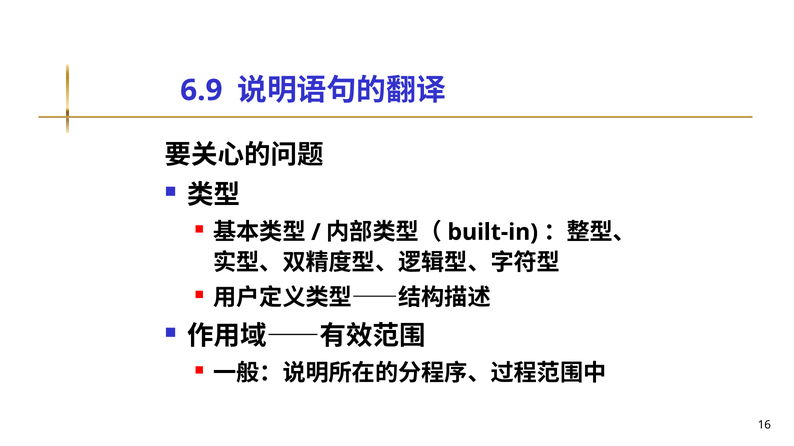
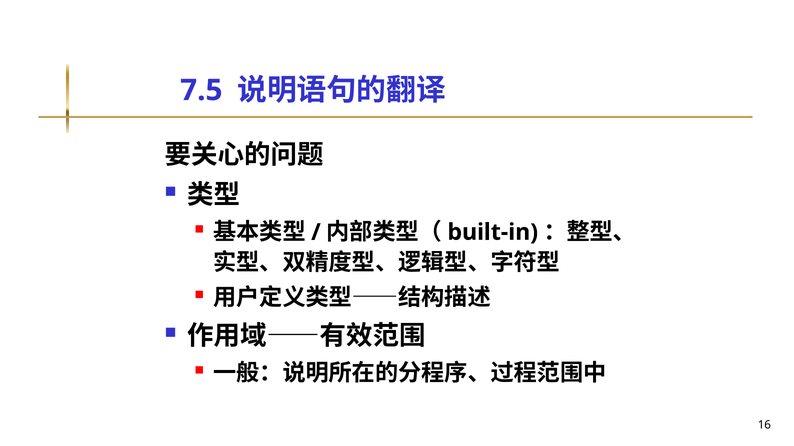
6.9: 6.9 -> 7.5 (201, 90)
